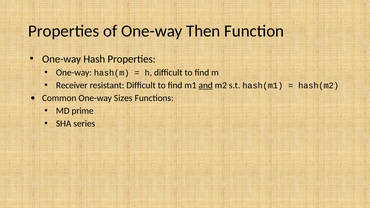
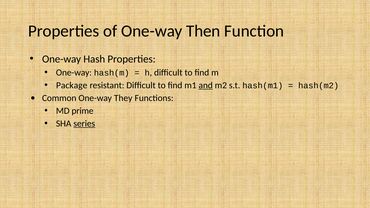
Receiver: Receiver -> Package (72, 85)
Sizes: Sizes -> They (123, 98)
series underline: none -> present (84, 124)
